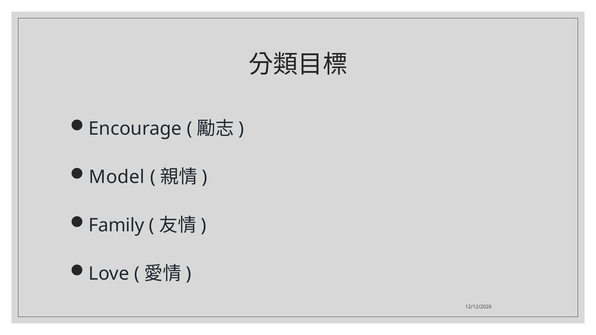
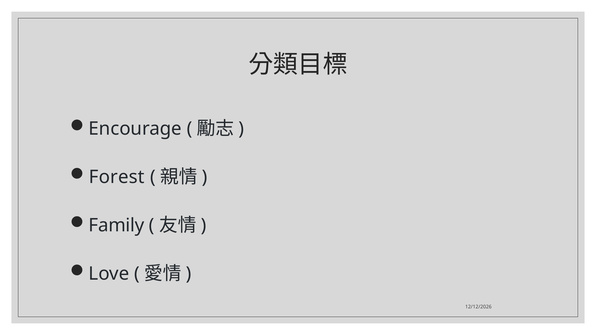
Model: Model -> Forest (117, 177)
